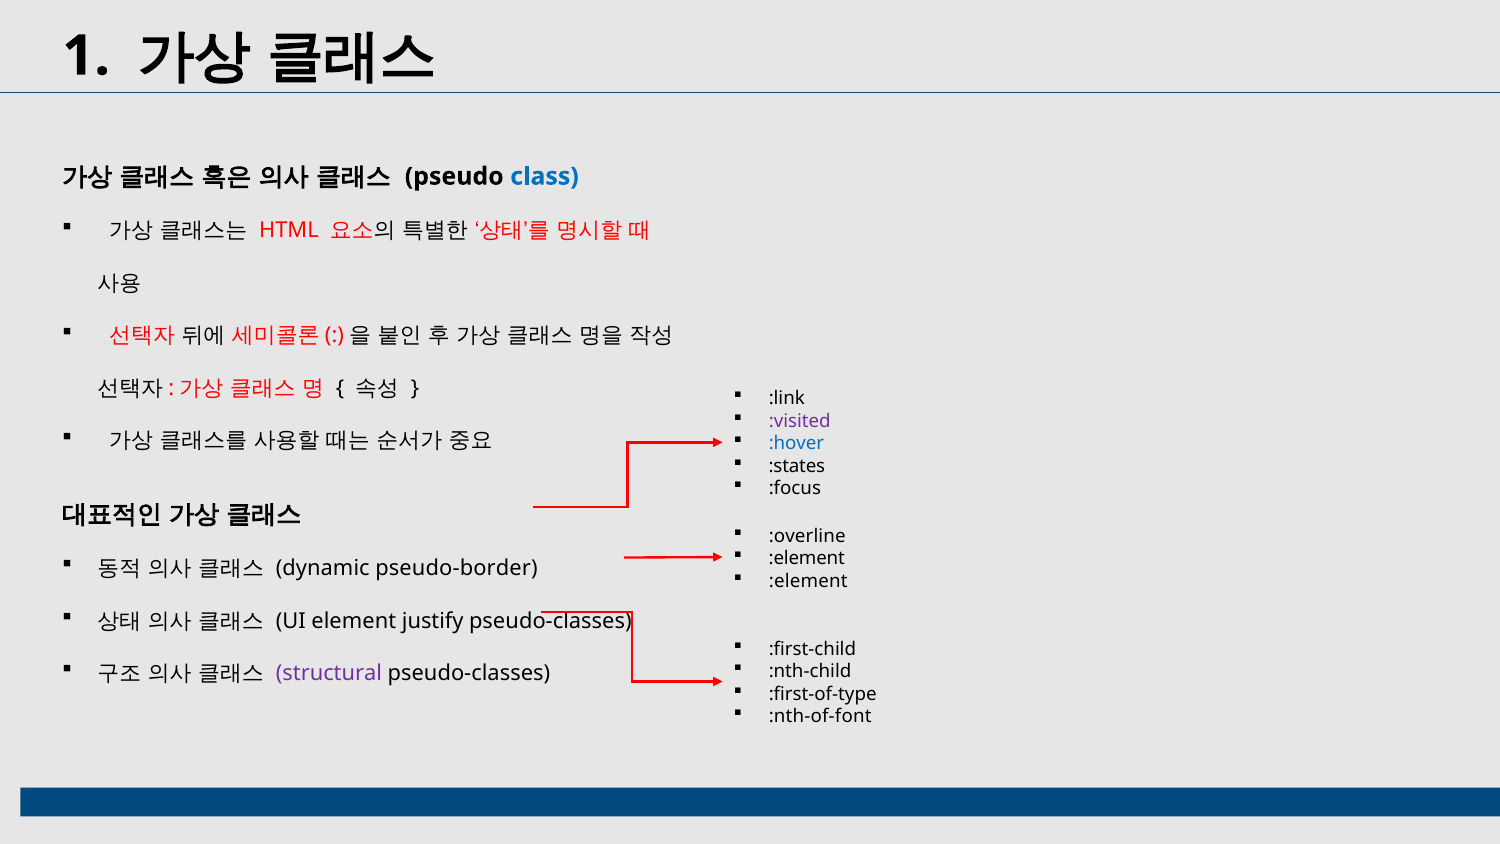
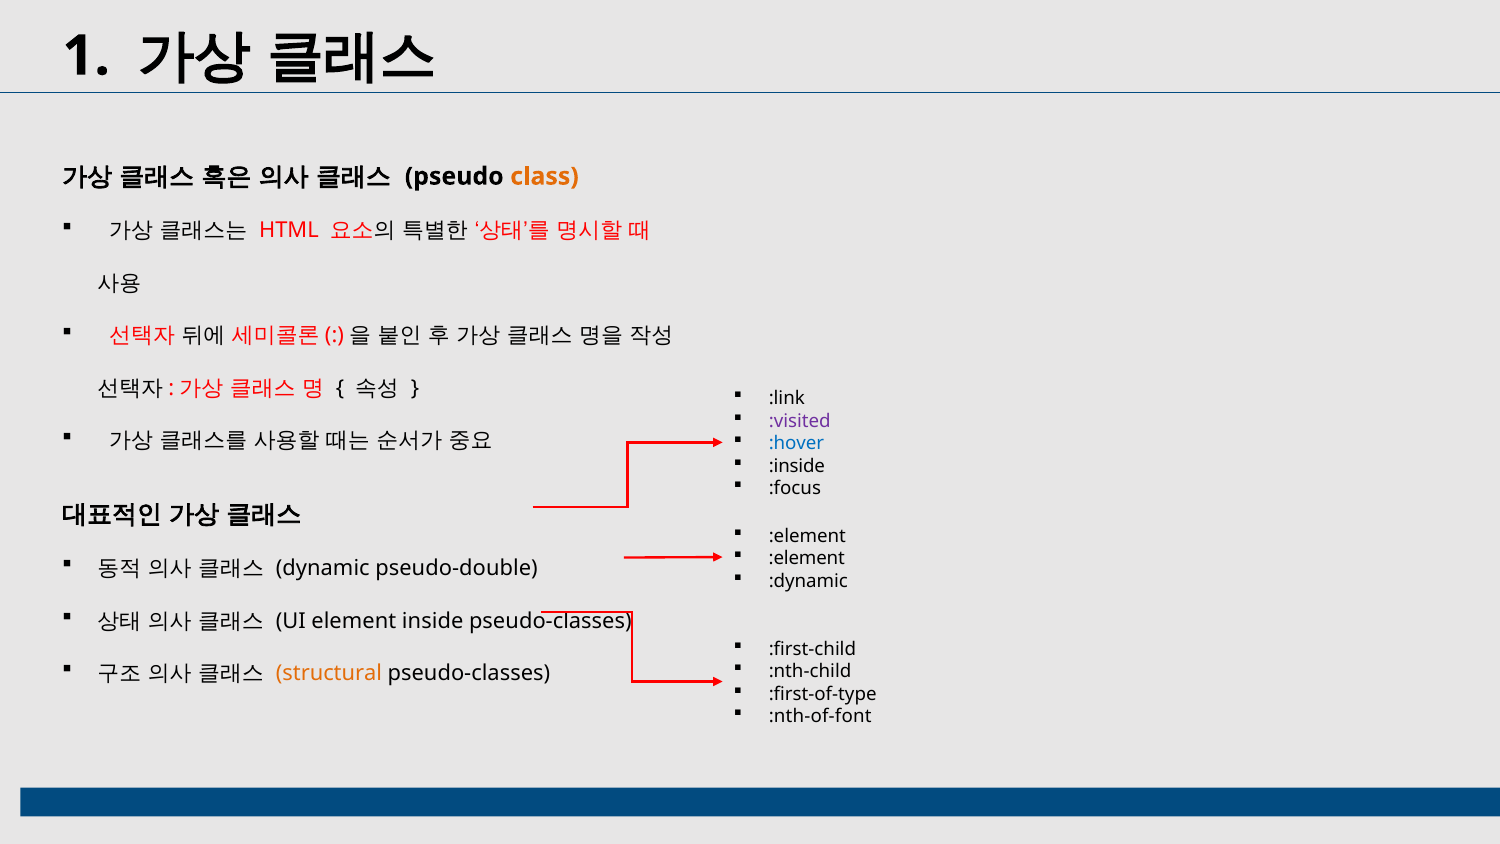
class colour: blue -> orange (544, 176)
:states: :states -> :inside (797, 466)
:overline: :overline -> :element (807, 536)
pseudo-border: pseudo-border -> pseudo-double (457, 568)
:element: :element -> :dynamic (808, 581)
justify: justify -> inside (433, 621)
structural colour: purple -> orange (329, 673)
